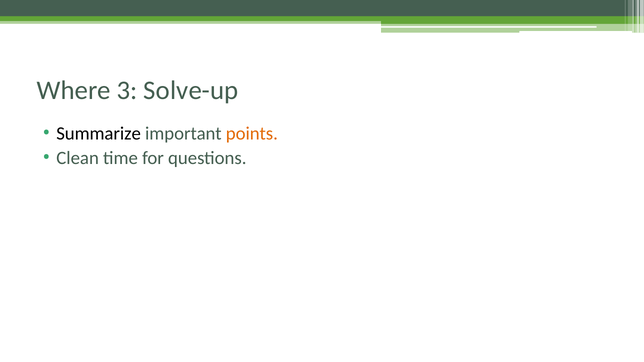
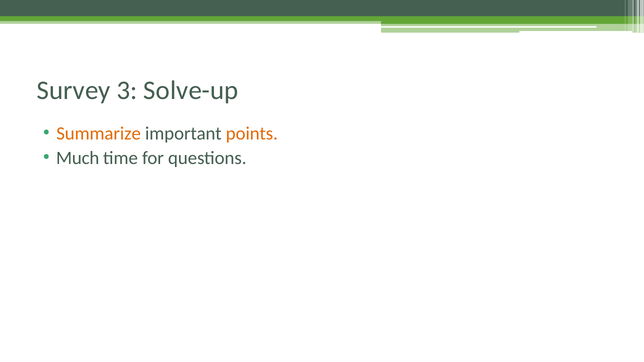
Where: Where -> Survey (74, 90)
Summarize colour: black -> orange (99, 134)
Clean: Clean -> Much (78, 158)
